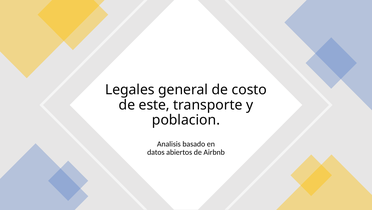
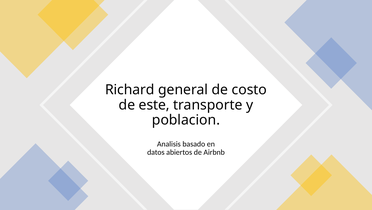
Legales: Legales -> Richard (130, 89)
